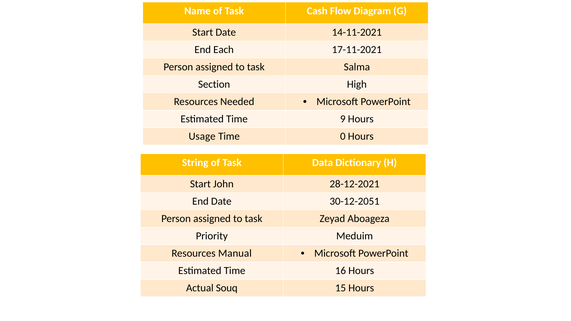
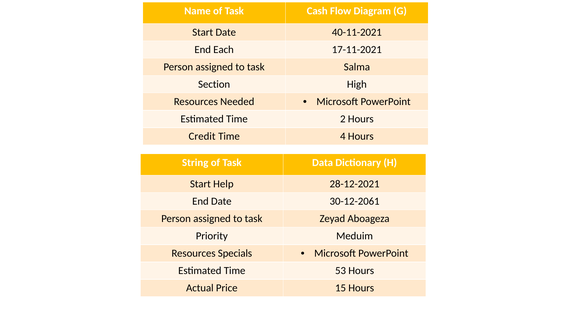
14-11-2021: 14-11-2021 -> 40-11-2021 (357, 32)
9: 9 -> 2 (343, 119)
Usage: Usage -> Credit (202, 137)
0: 0 -> 4 (343, 137)
John: John -> Help (223, 184)
30-12-2051: 30-12-2051 -> 30-12-2061 (355, 201)
Manual: Manual -> Specials (235, 254)
16: 16 -> 53 (341, 271)
Souq: Souq -> Price (227, 288)
